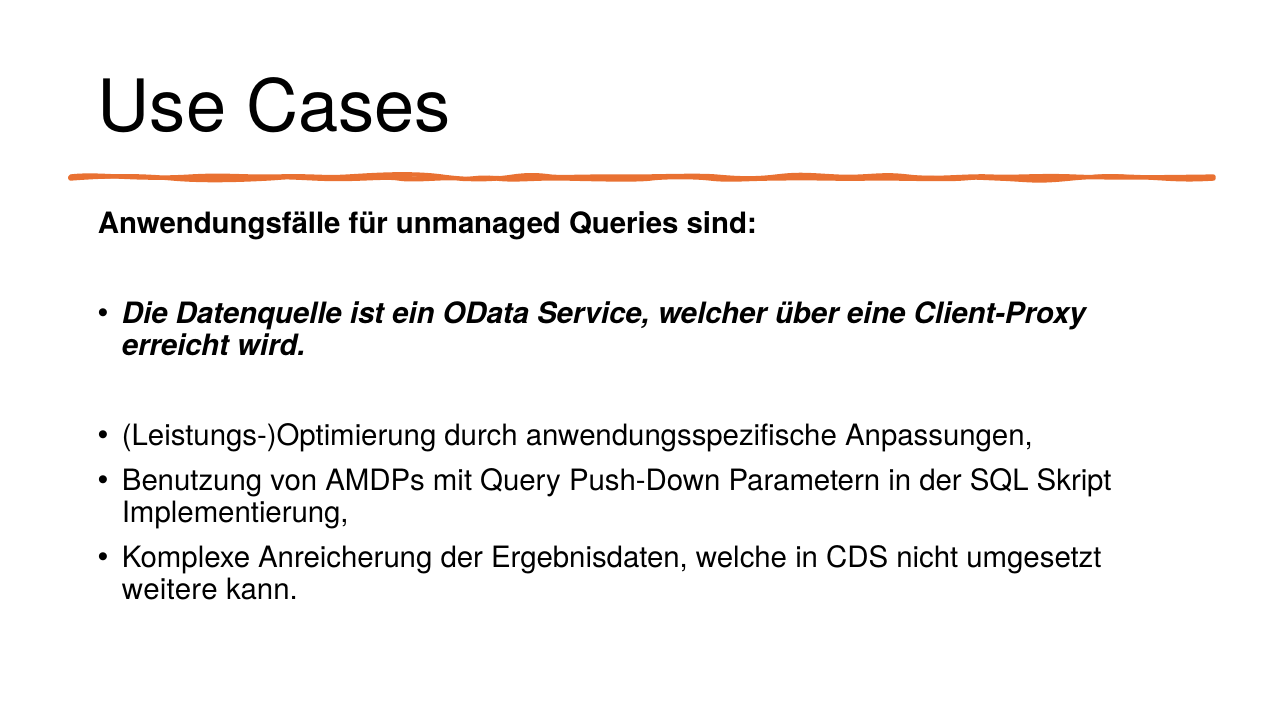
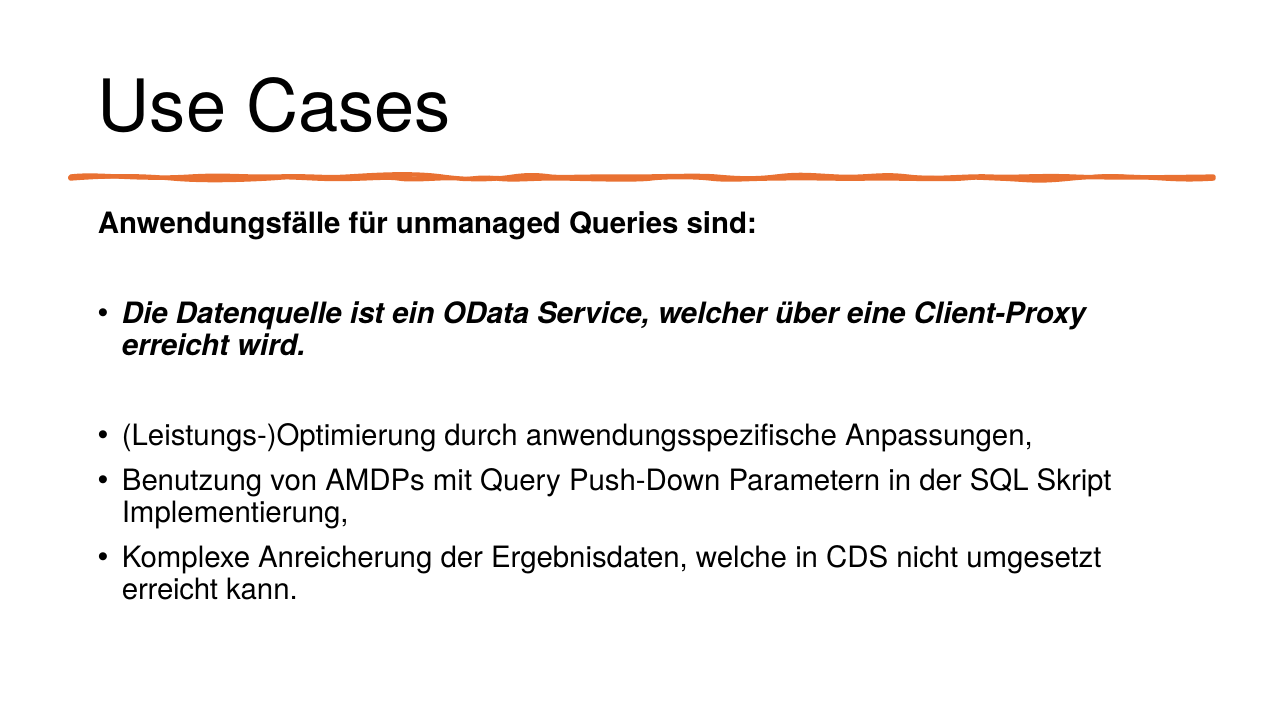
weitere: weitere -> erreicht (170, 590)
